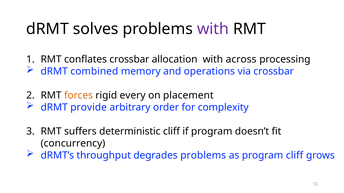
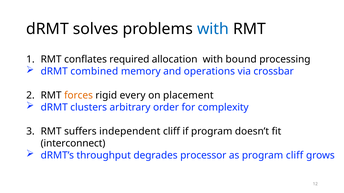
with colour: purple -> blue (213, 29)
conflates crossbar: crossbar -> required (129, 60)
across: across -> bound (241, 60)
provide: provide -> clusters (89, 108)
deterministic: deterministic -> independent (130, 132)
concurrency: concurrency -> interconnect (73, 144)
degrades problems: problems -> processor (203, 156)
